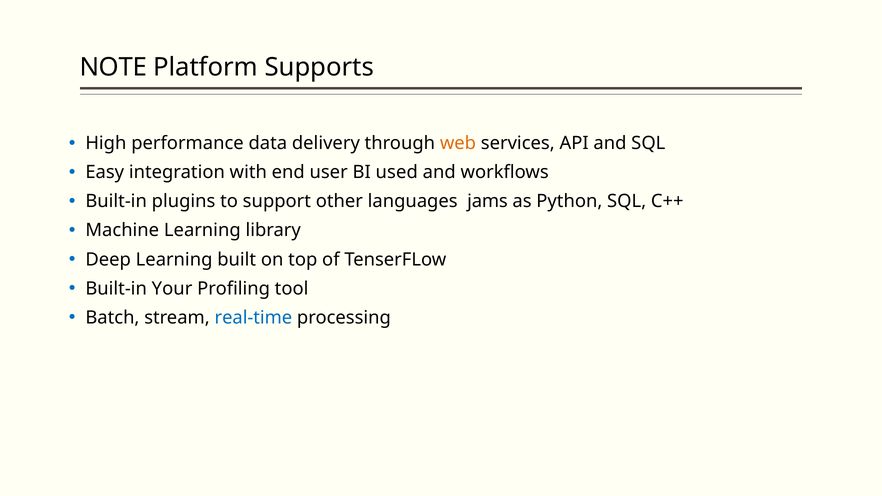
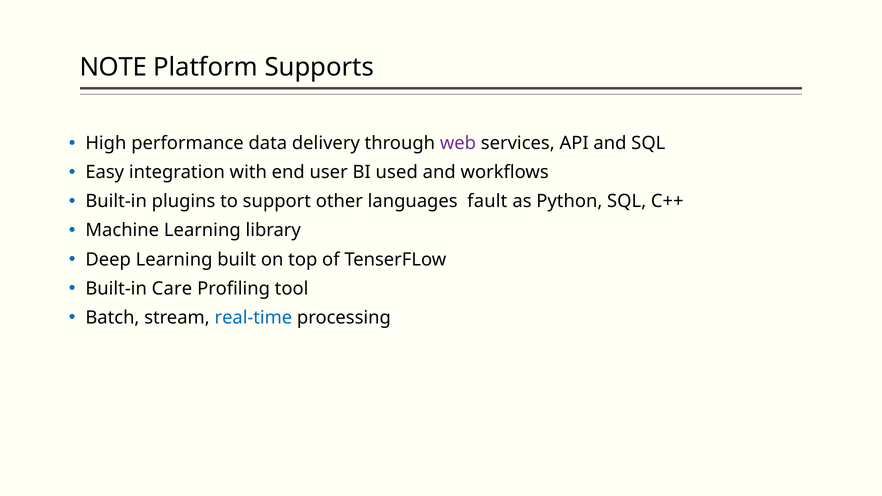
web colour: orange -> purple (458, 143)
jams: jams -> fault (487, 201)
Your: Your -> Care (172, 289)
